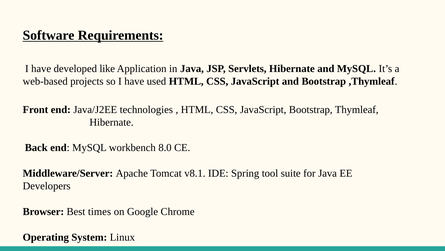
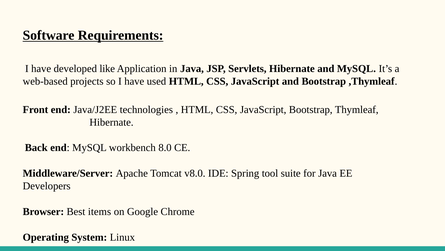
v8.1: v8.1 -> v8.0 (195, 173)
times: times -> items (100, 211)
